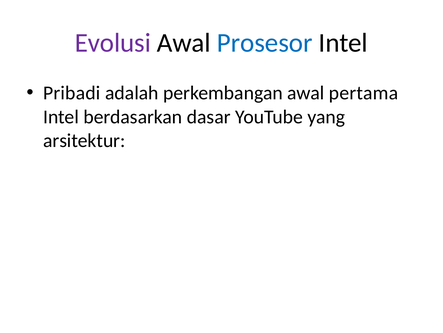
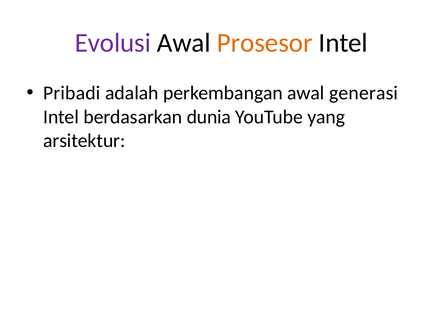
Prosesor colour: blue -> orange (265, 43)
pertama: pertama -> generasi (364, 93)
dasar: dasar -> dunia (209, 117)
